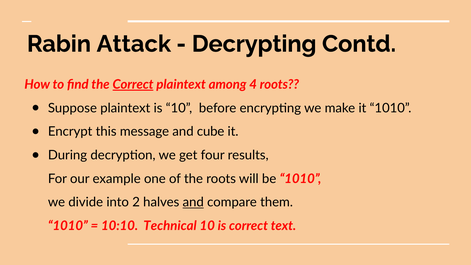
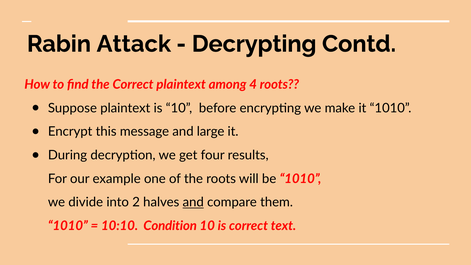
Correct underline: present -> none (133, 84)
cube: cube -> large (211, 132)
Technical: Technical -> Condition (170, 226)
